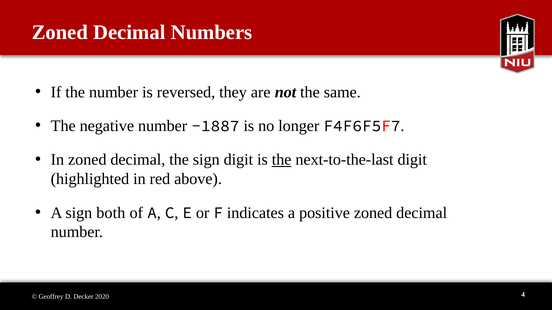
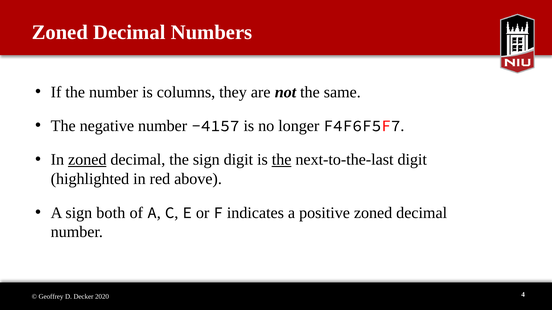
reversed: reversed -> columns (186, 92)
-1887: -1887 -> -4157 (215, 126)
zoned underline: none -> present (87, 160)
